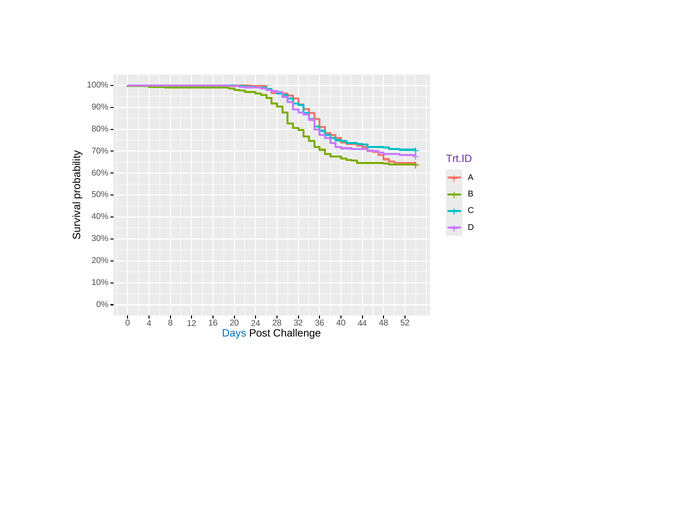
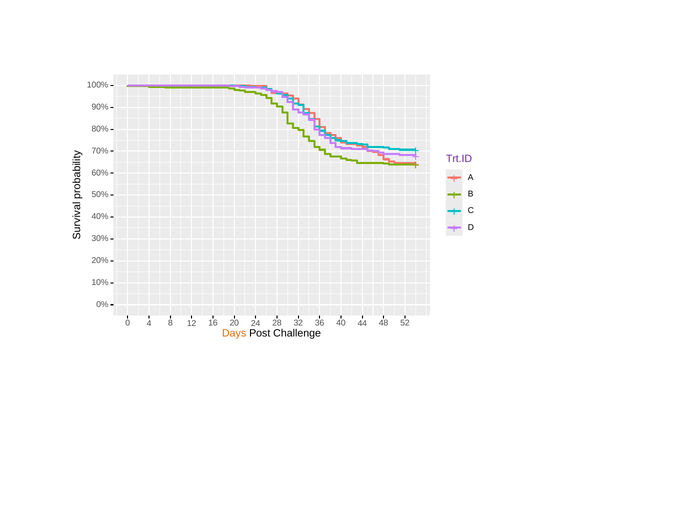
Days colour: blue -> orange (234, 333)
